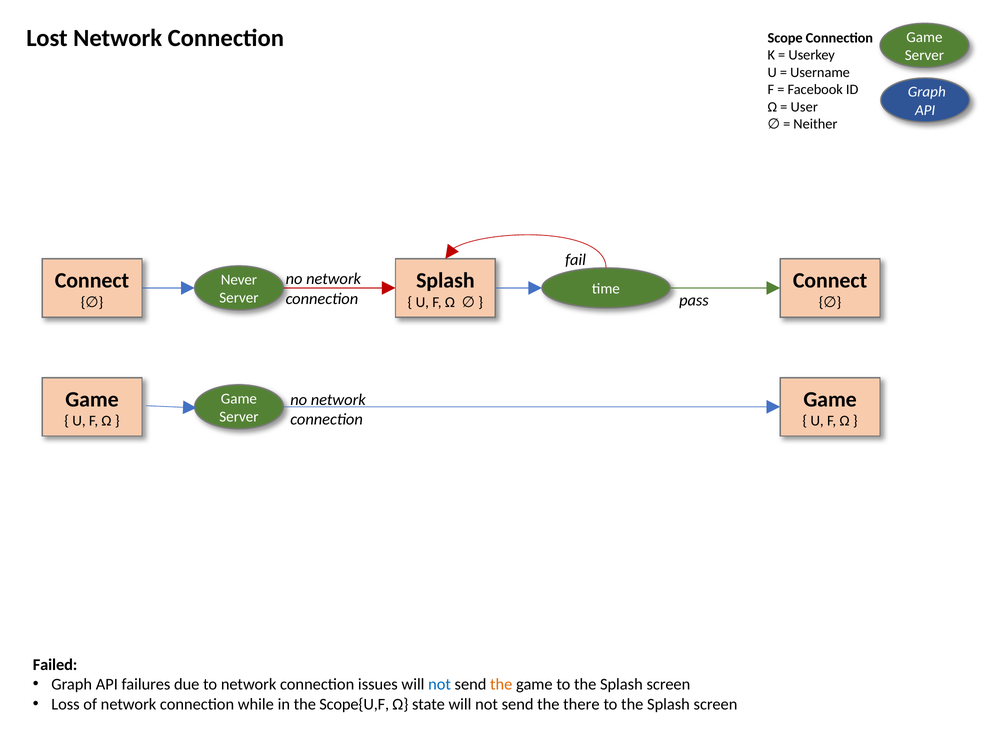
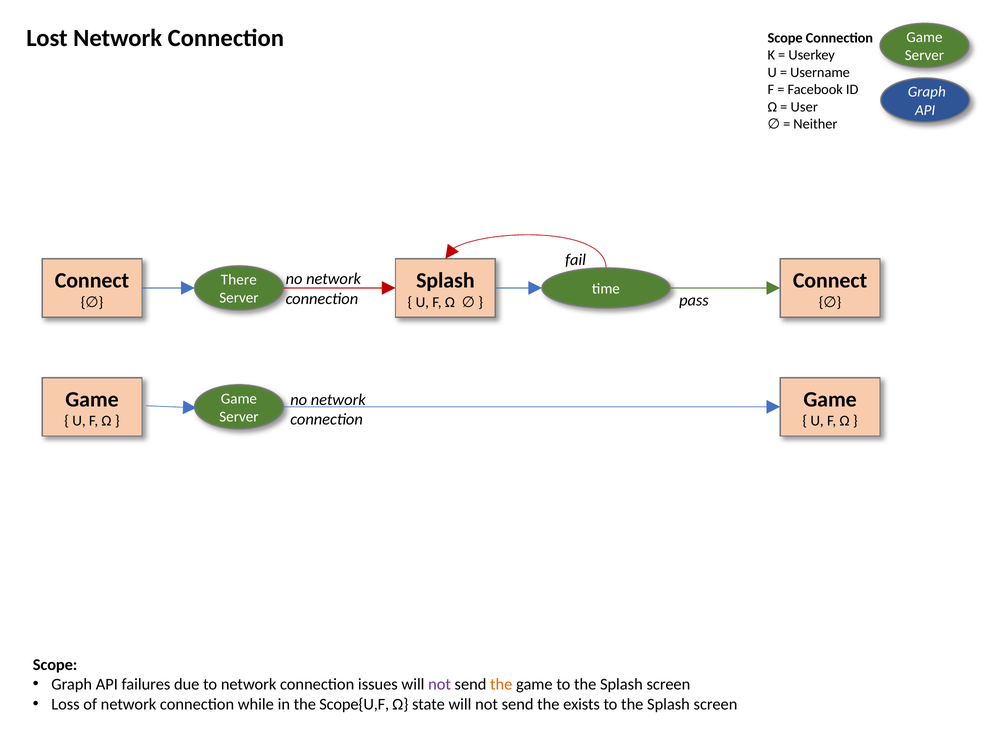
Never: Never -> There (239, 280)
Failed: Failed -> Scope (55, 665)
not colour: blue -> purple (440, 685)
there: there -> exists (582, 705)
